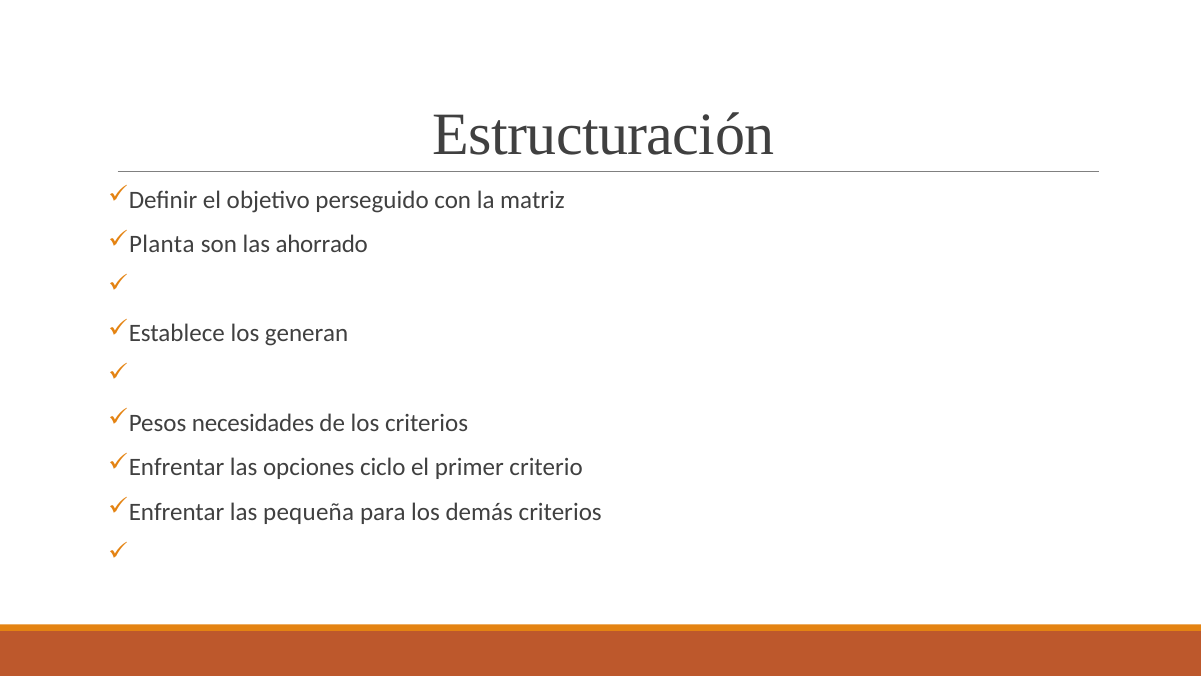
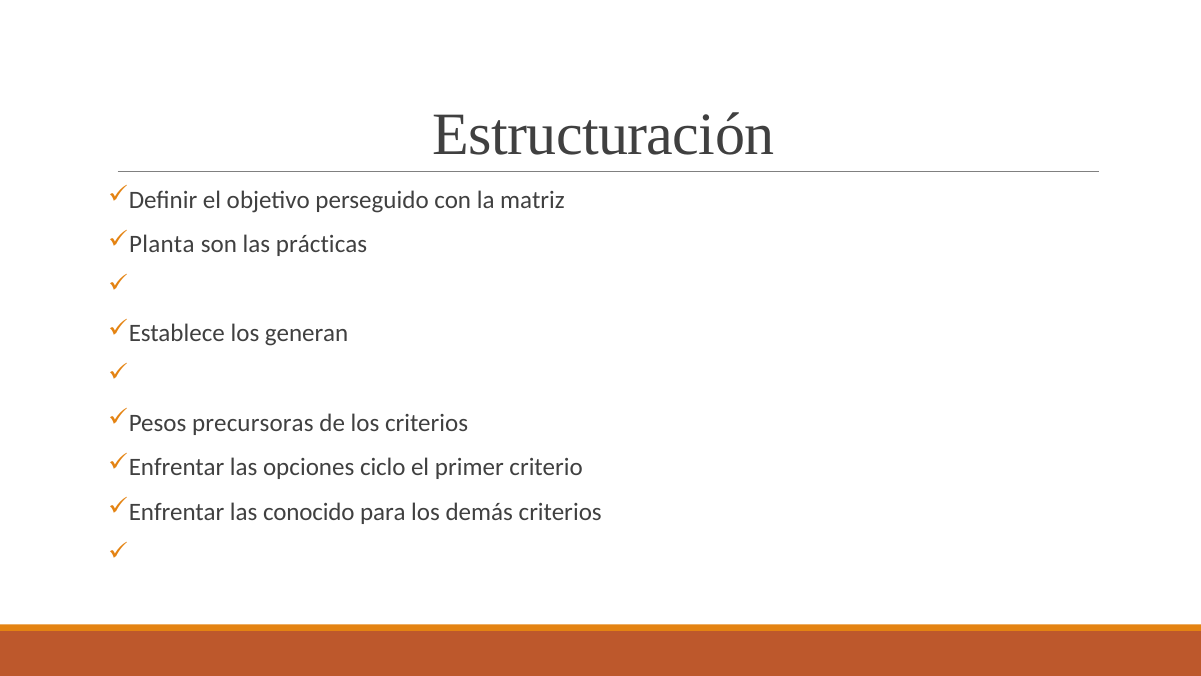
ahorrado: ahorrado -> prácticas (322, 244)
necesidades: necesidades -> precursoras (253, 423)
pequeña: pequeña -> conocido (309, 512)
